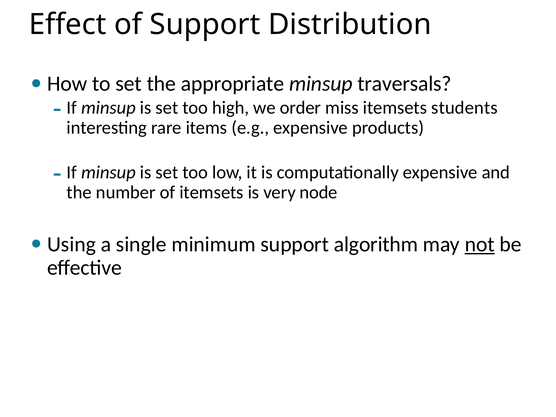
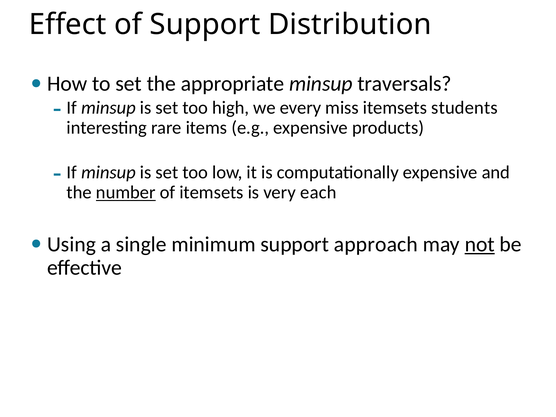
order: order -> every (300, 108)
number underline: none -> present (126, 193)
node: node -> each (318, 193)
algorithm: algorithm -> approach (376, 244)
